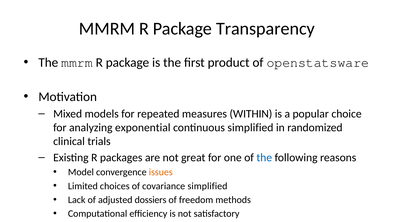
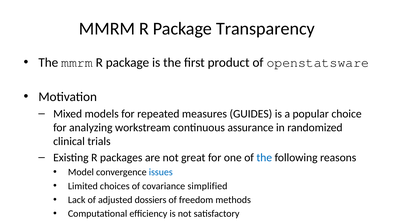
WITHIN: WITHIN -> GUIDES (251, 114)
exponential: exponential -> workstream (143, 127)
continuous simplified: simplified -> assurance (251, 127)
issues colour: orange -> blue (161, 172)
